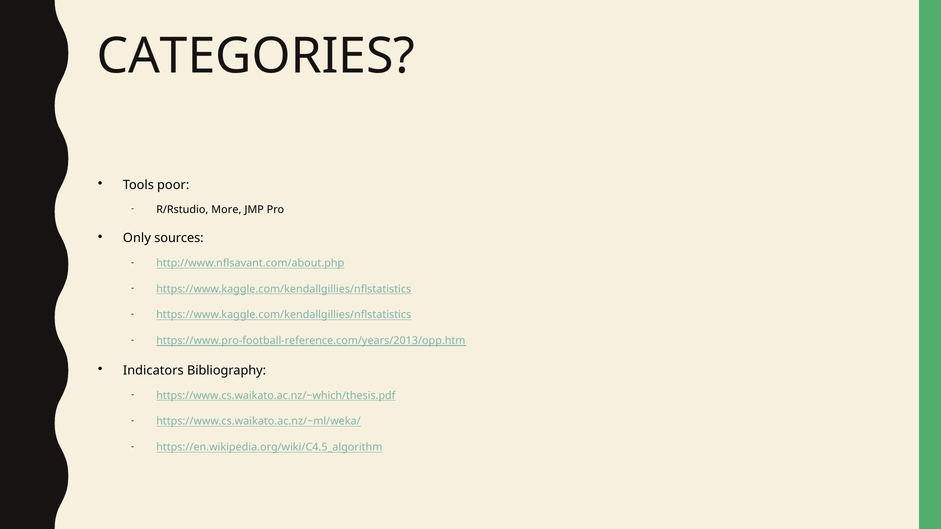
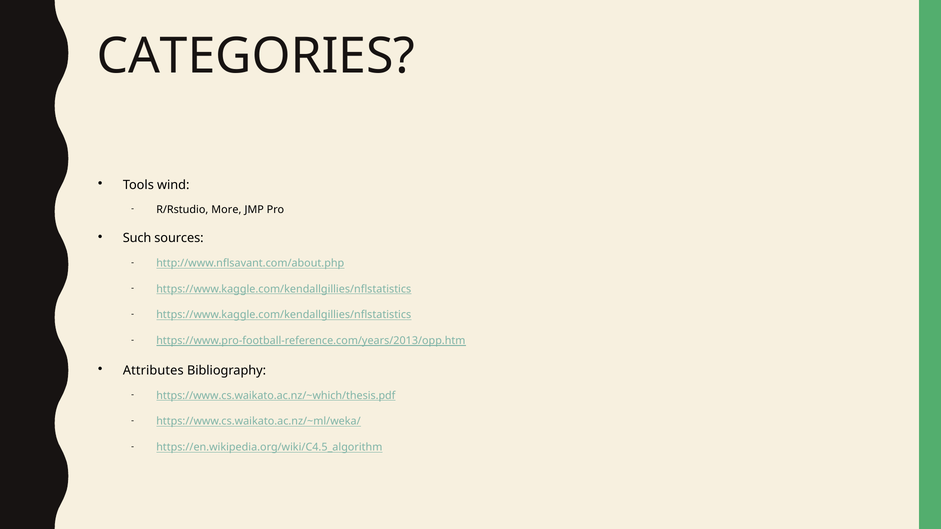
poor: poor -> wind (173, 185)
Only: Only -> Such (137, 238)
Indicators: Indicators -> Attributes (153, 371)
